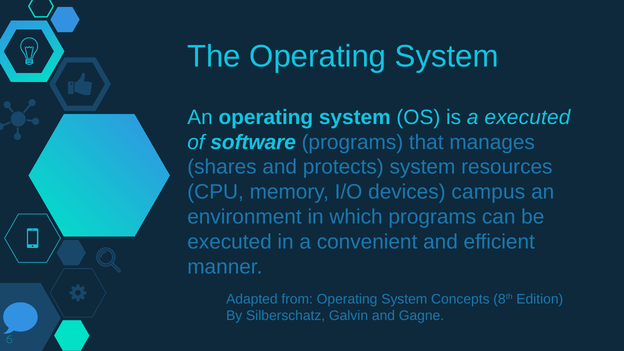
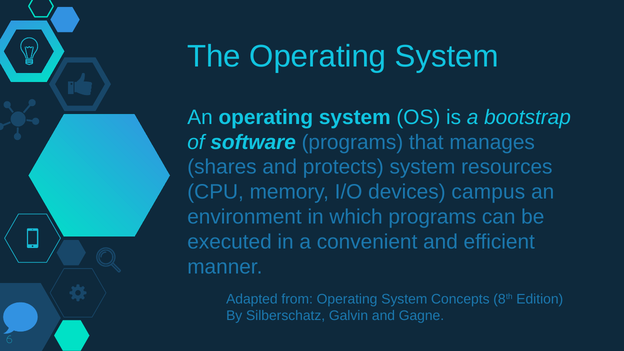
a executed: executed -> bootstrap (528, 117)
